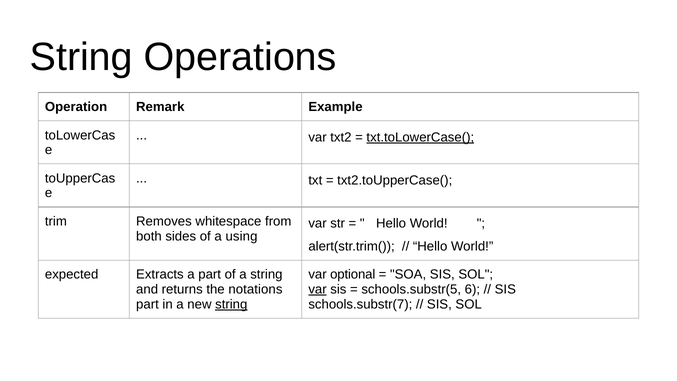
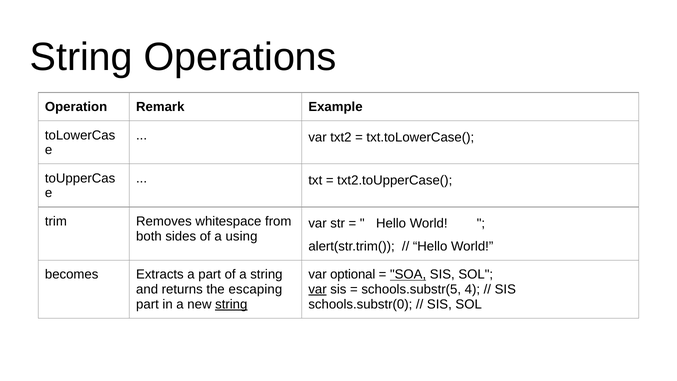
txt.toLowerCase( underline: present -> none (420, 137)
expected: expected -> becomes (72, 274)
SOA underline: none -> present (408, 274)
notations: notations -> escaping (255, 289)
6: 6 -> 4 (472, 289)
schools.substr(7: schools.substr(7 -> schools.substr(0 (360, 304)
